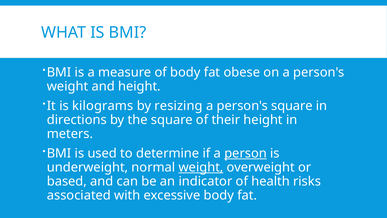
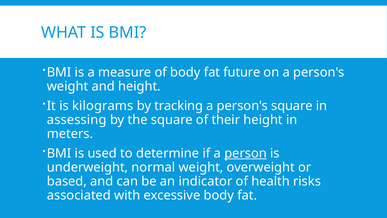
obese: obese -> future (242, 72)
resizing: resizing -> tracking (179, 106)
directions: directions -> assessing (77, 120)
weight underline: present -> none (201, 167)
